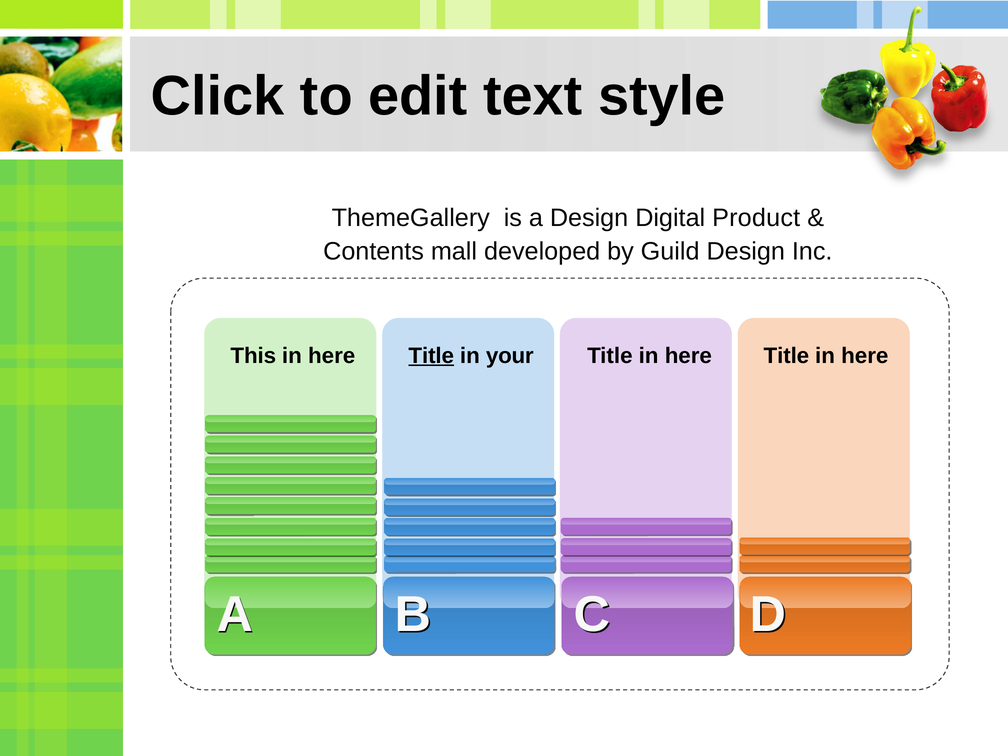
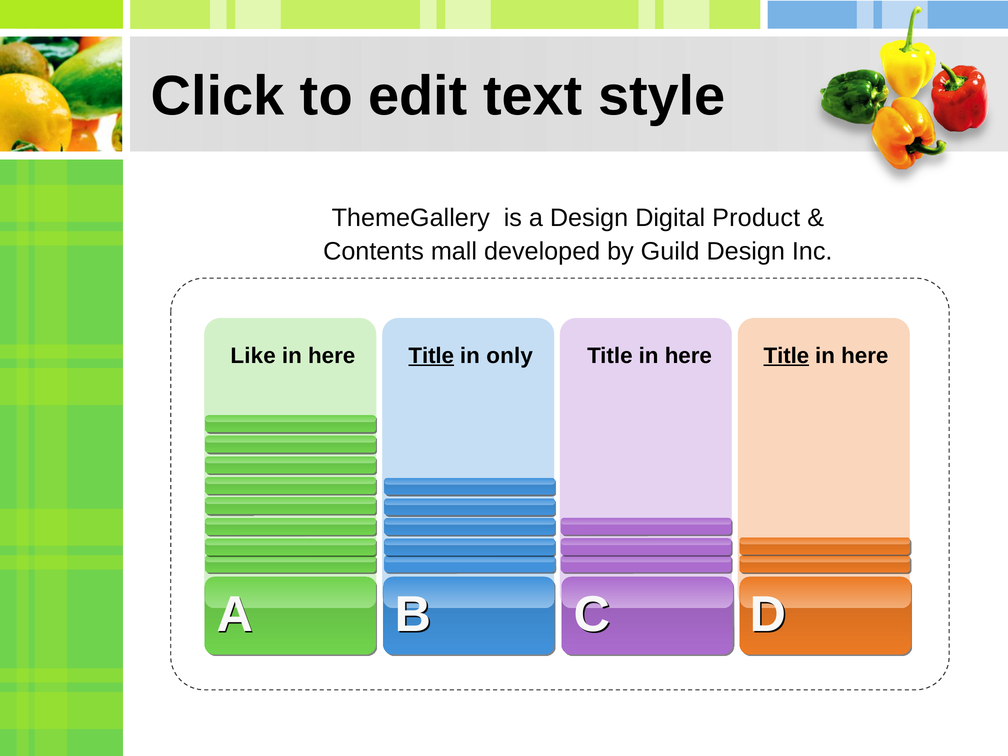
This: This -> Like (253, 356)
your: your -> only (510, 356)
Title underline: none -> present (786, 356)
